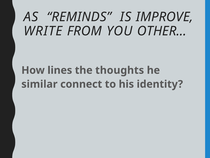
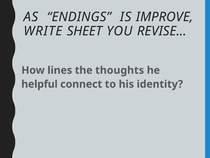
REMINDS: REMINDS -> ENDINGS (79, 17)
FROM: FROM -> SHEET (84, 31)
OTHER…: OTHER… -> REVISE… (162, 31)
similar: similar -> helpful (40, 84)
